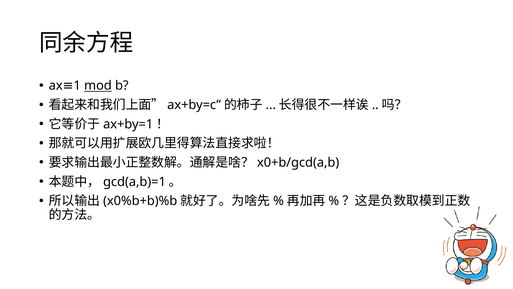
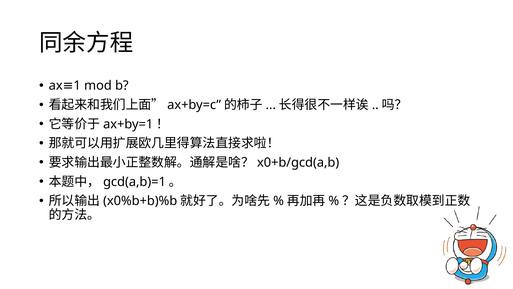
mod underline: present -> none (98, 86)
